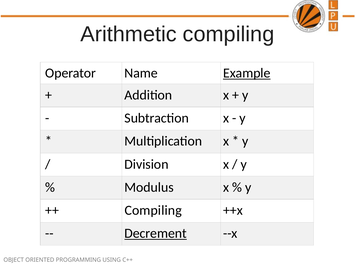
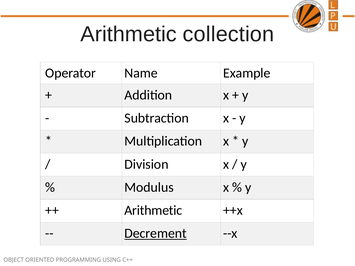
Arithmetic compiling: compiling -> collection (228, 34)
Example underline: present -> none (247, 73)
Compiling: Compiling -> Arithmetic (153, 211)
